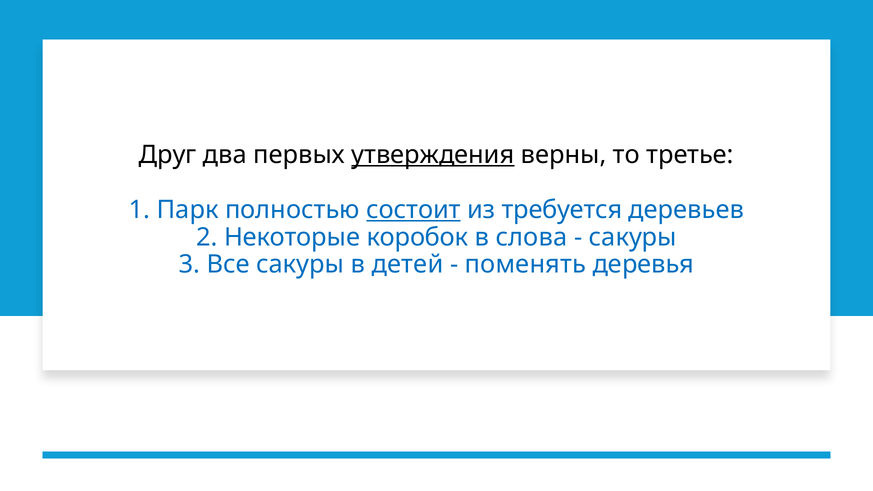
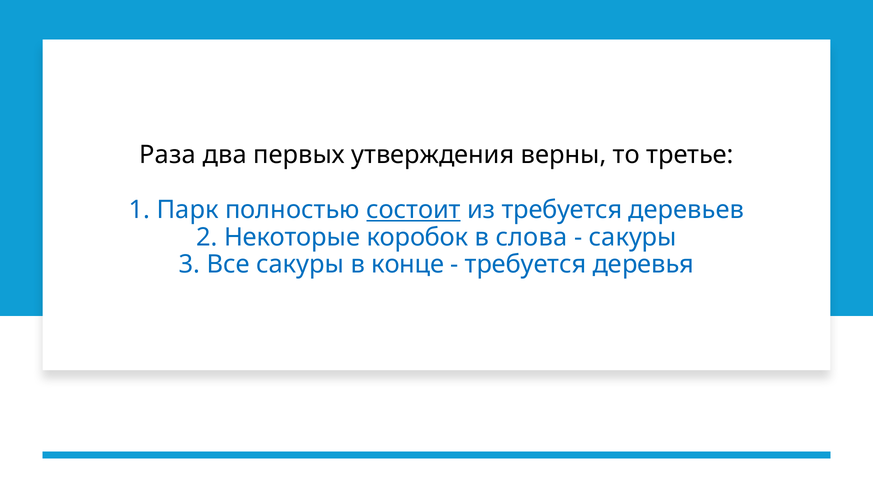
Друг: Друг -> Раза (168, 155)
утверждения underline: present -> none (433, 155)
детей: детей -> конце (408, 265)
поменять: поменять -> требуется (526, 265)
